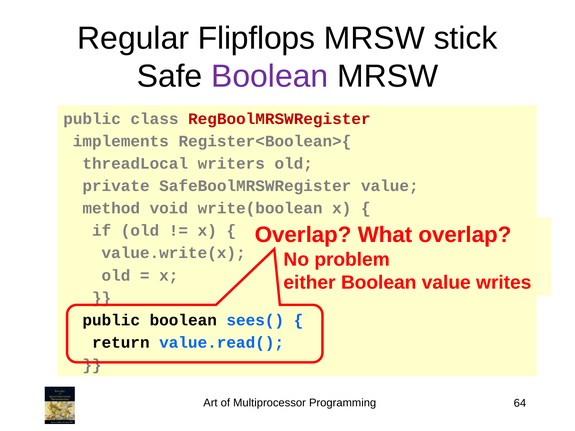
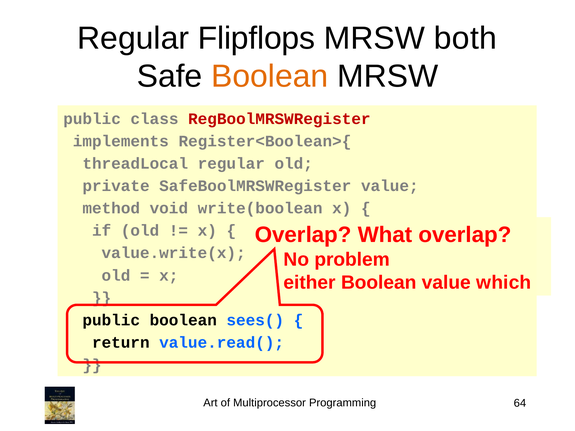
stick: stick -> both (465, 38)
Boolean colour: purple -> orange (270, 77)
threadLocal writers: writers -> regular (231, 164)
writes: writes -> which (504, 283)
